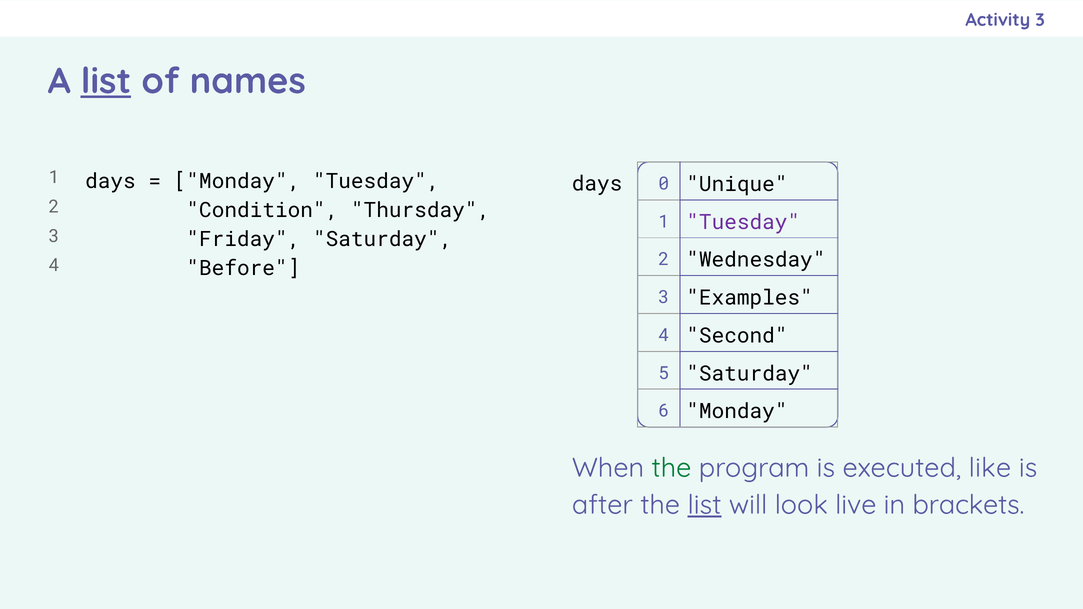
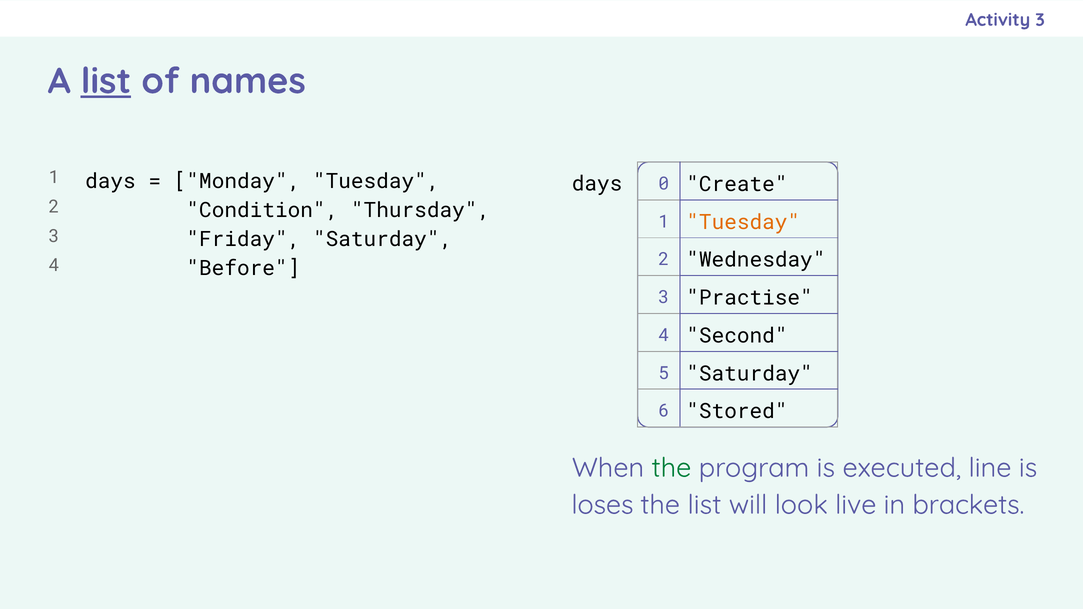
Unique: Unique -> Create (737, 184)
Tuesday colour: purple -> orange (743, 222)
Examples: Examples -> Practise (750, 298)
6 Monday: Monday -> Stored (737, 412)
like: like -> line (990, 468)
after: after -> loses (603, 505)
list underline: present -> none (704, 505)
